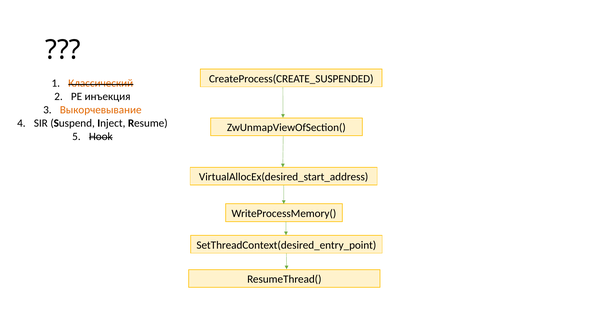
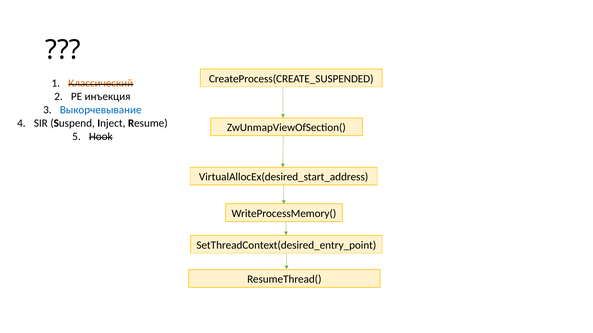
Выкорчевывание colour: orange -> blue (101, 110)
